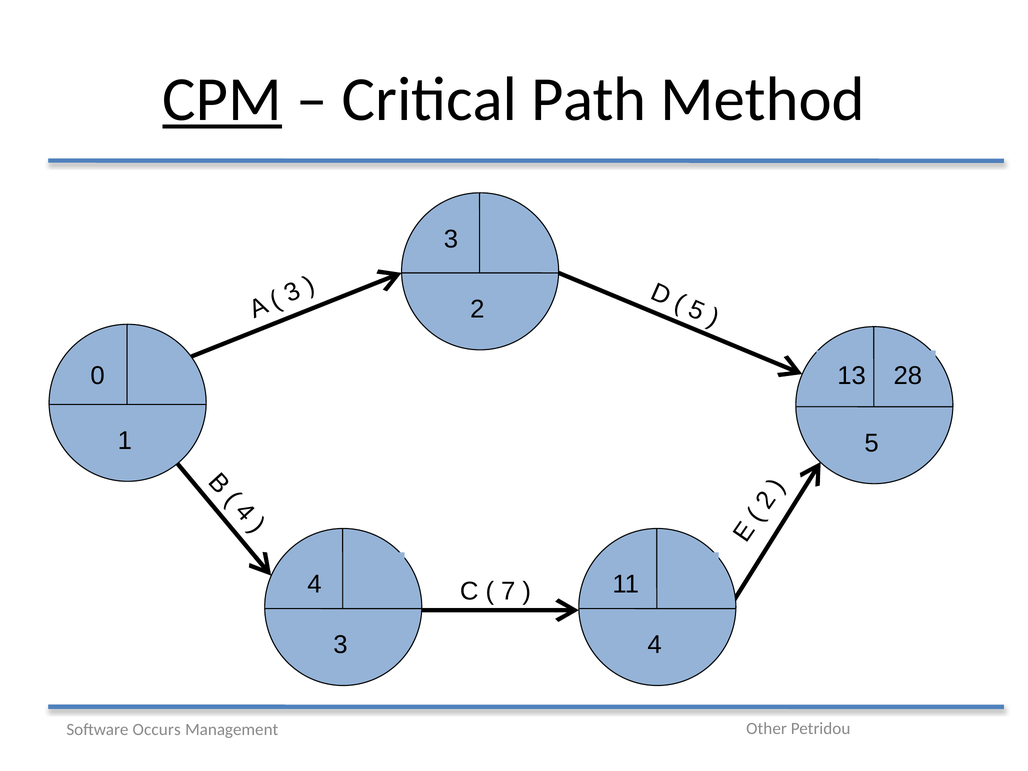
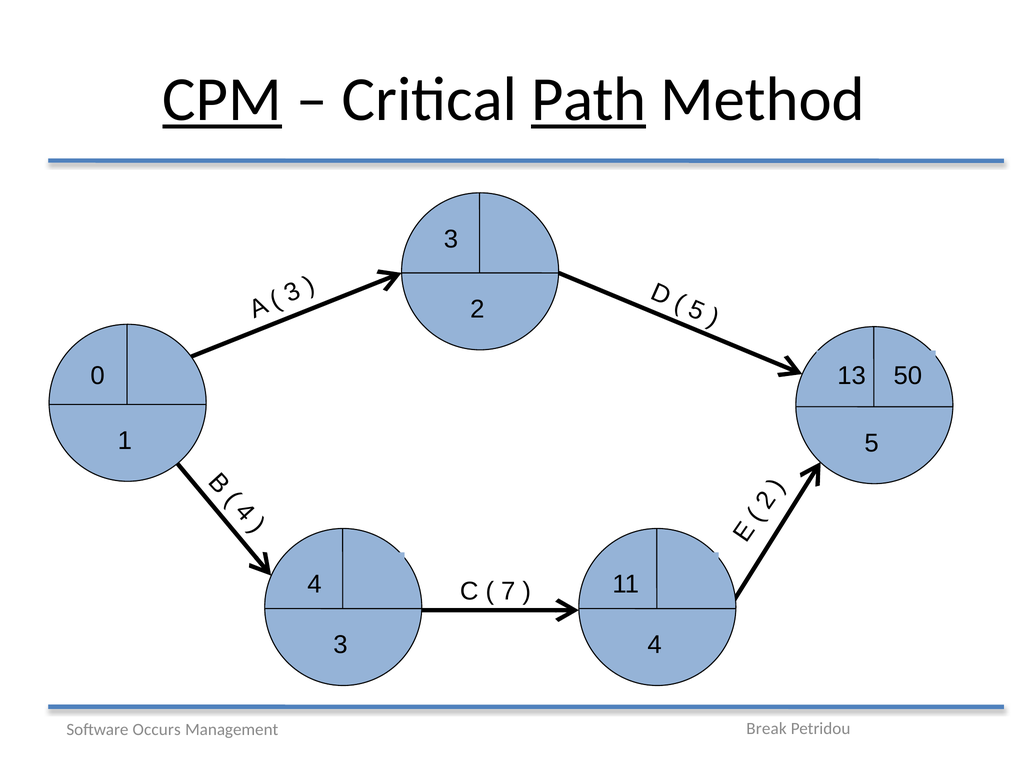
Path underline: none -> present (589, 100)
28: 28 -> 50 (908, 376)
Other: Other -> Break (766, 728)
